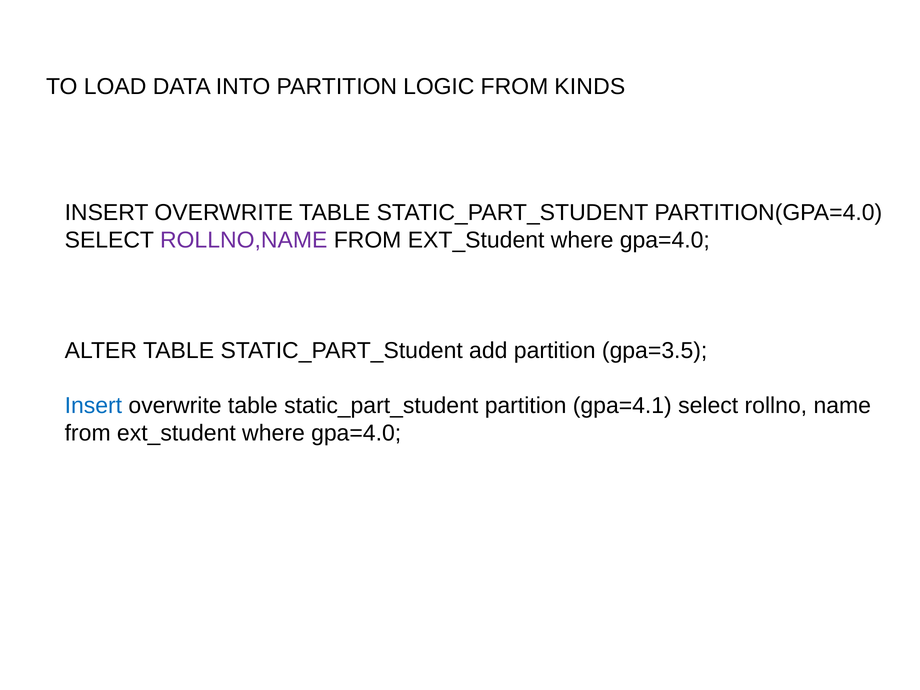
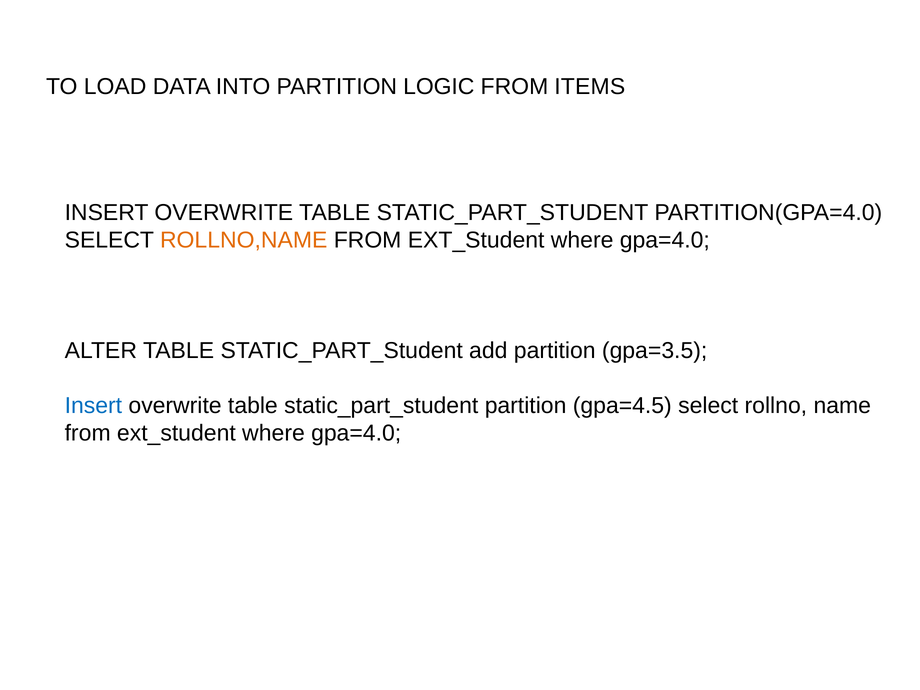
KINDS: KINDS -> ITEMS (590, 87)
ROLLNO,NAME colour: purple -> orange (244, 240)
gpa=4.1: gpa=4.1 -> gpa=4.5 (622, 406)
